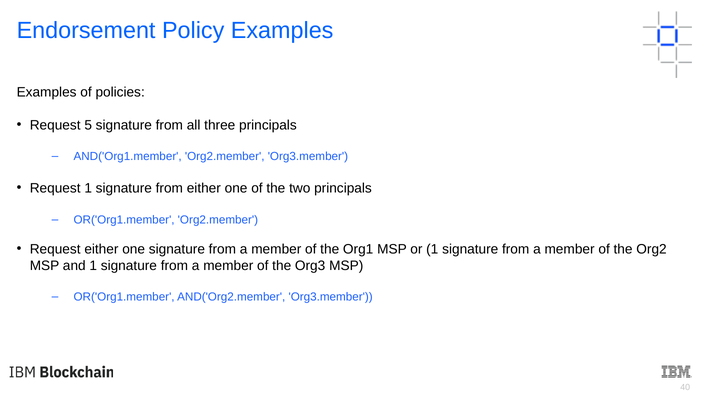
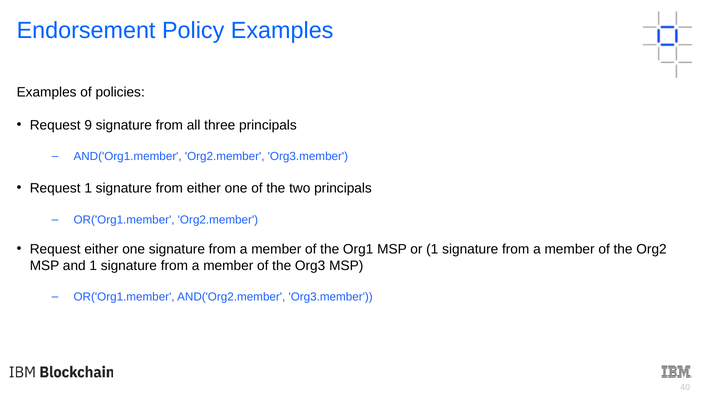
5: 5 -> 9 (88, 125)
